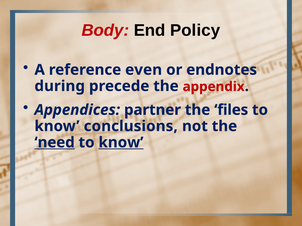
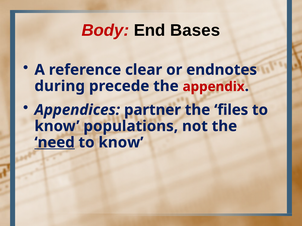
Policy: Policy -> Bases (195, 30)
even: even -> clear (144, 70)
conclusions: conclusions -> populations (131, 126)
know underline: present -> none (121, 143)
